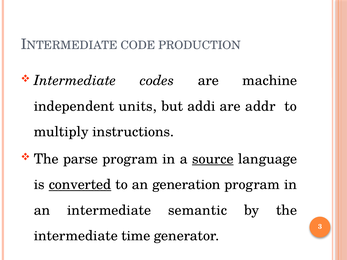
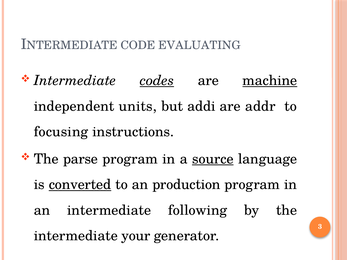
PRODUCTION: PRODUCTION -> EVALUATING (200, 45)
codes underline: none -> present (157, 81)
machine underline: none -> present (270, 81)
multiply: multiply -> focusing (61, 132)
generation: generation -> production (186, 185)
semantic: semantic -> following (198, 210)
time: time -> your (136, 236)
